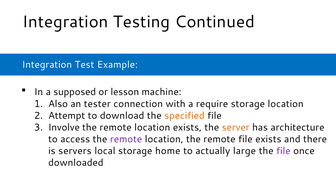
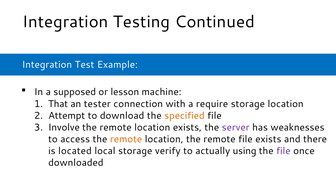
Also: Also -> That (58, 104)
server colour: orange -> purple (236, 127)
architecture: architecture -> weaknesses (298, 127)
remote colour: purple -> orange (126, 139)
servers: servers -> located (75, 151)
home: home -> verify (168, 151)
large: large -> using (245, 151)
